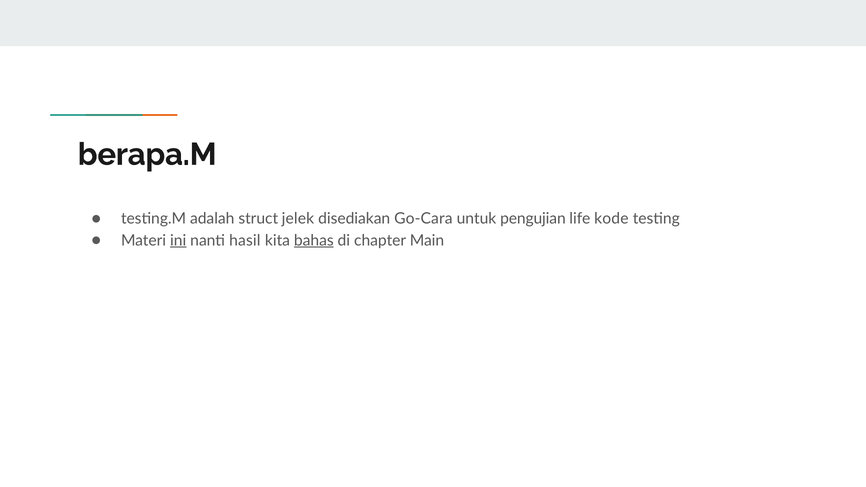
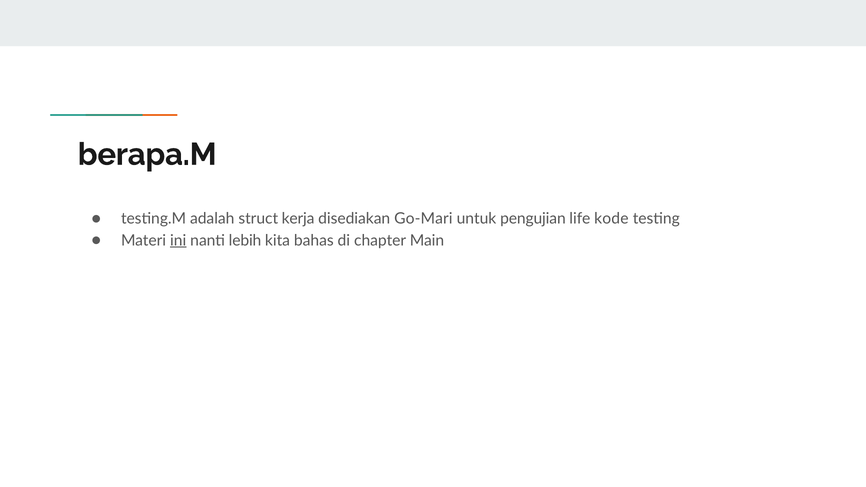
jelek: jelek -> kerja (298, 219)
Go-Cara: Go-Cara -> Go-Mari (423, 219)
hasil: hasil -> lebih (245, 240)
bahas underline: present -> none (314, 240)
